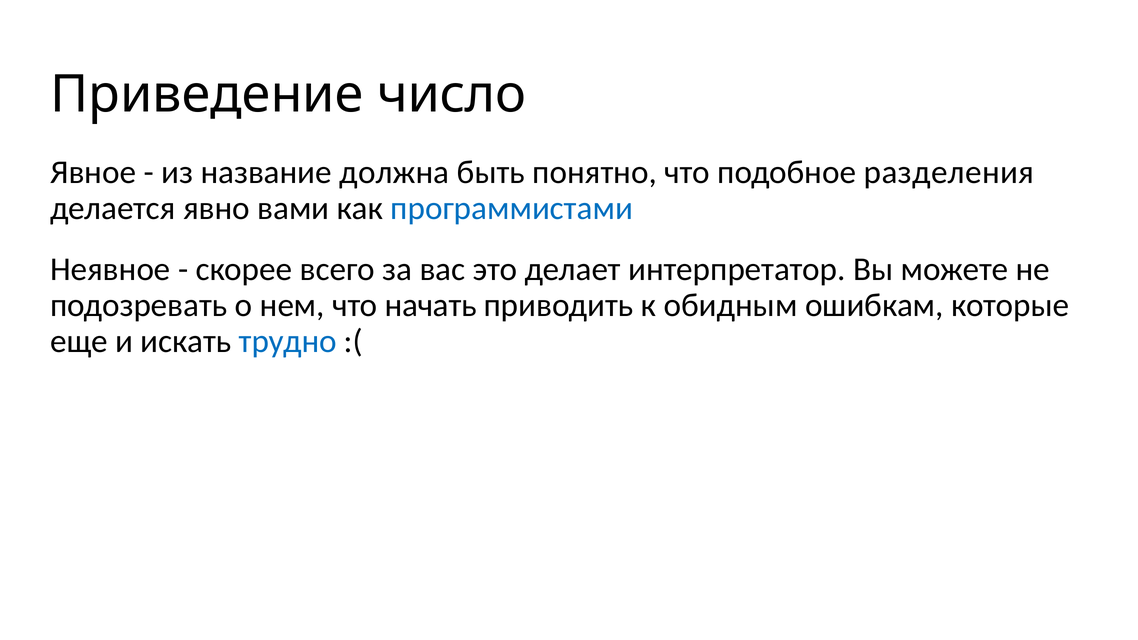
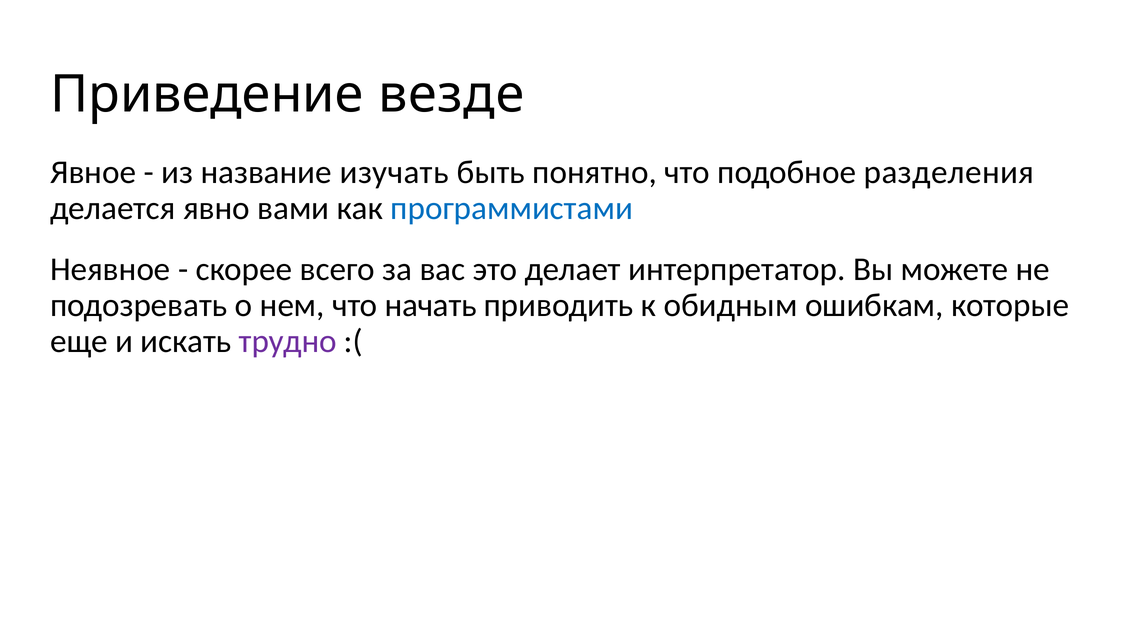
число: число -> везде (451, 95)
должна: должна -> изучать (394, 173)
трудно colour: blue -> purple (288, 341)
